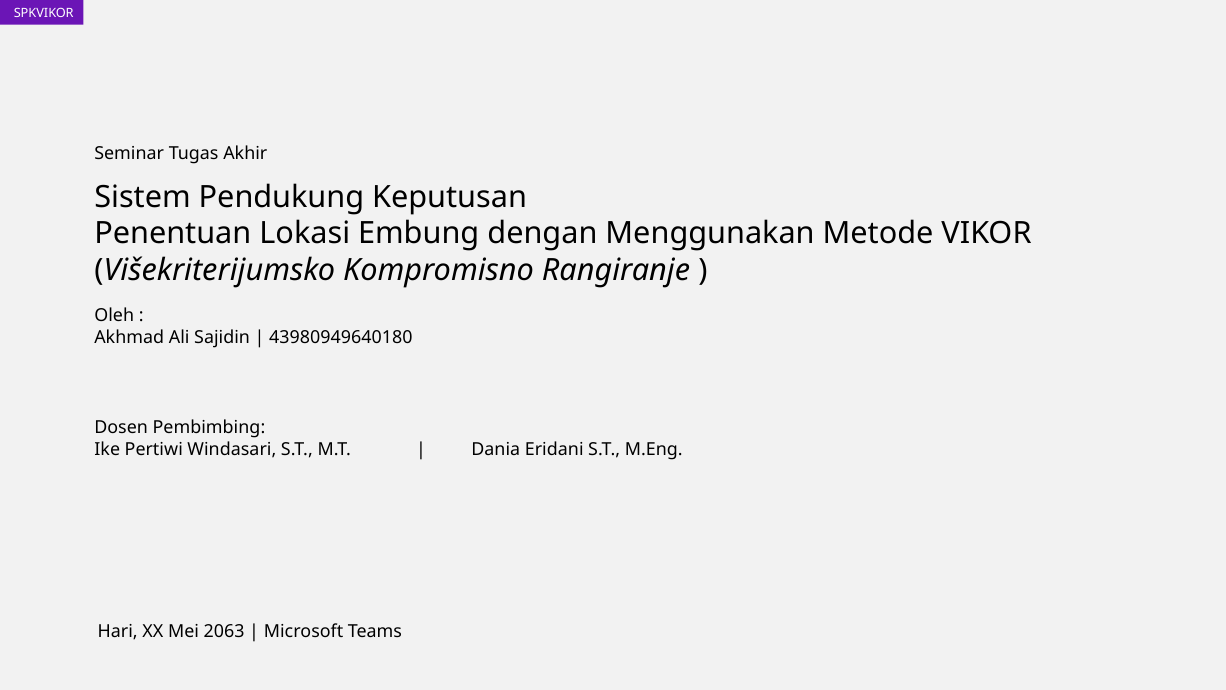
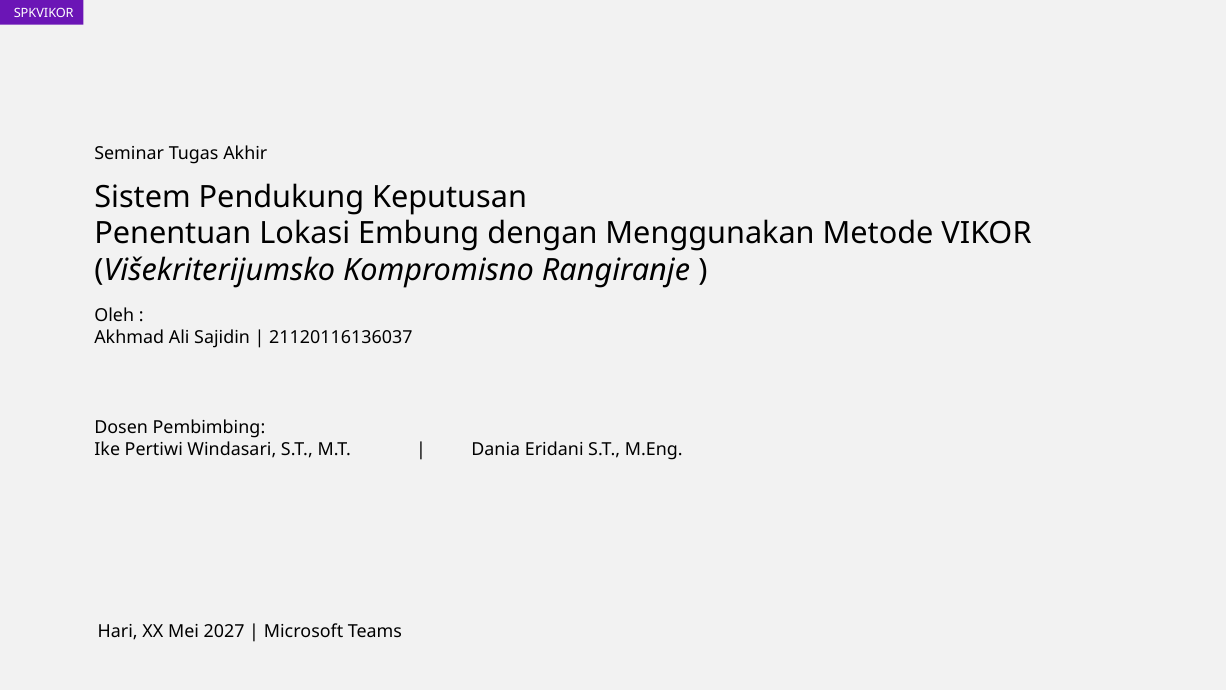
43980949640180: 43980949640180 -> 21120116136037 (341, 337)
2063: 2063 -> 2027 (224, 631)
